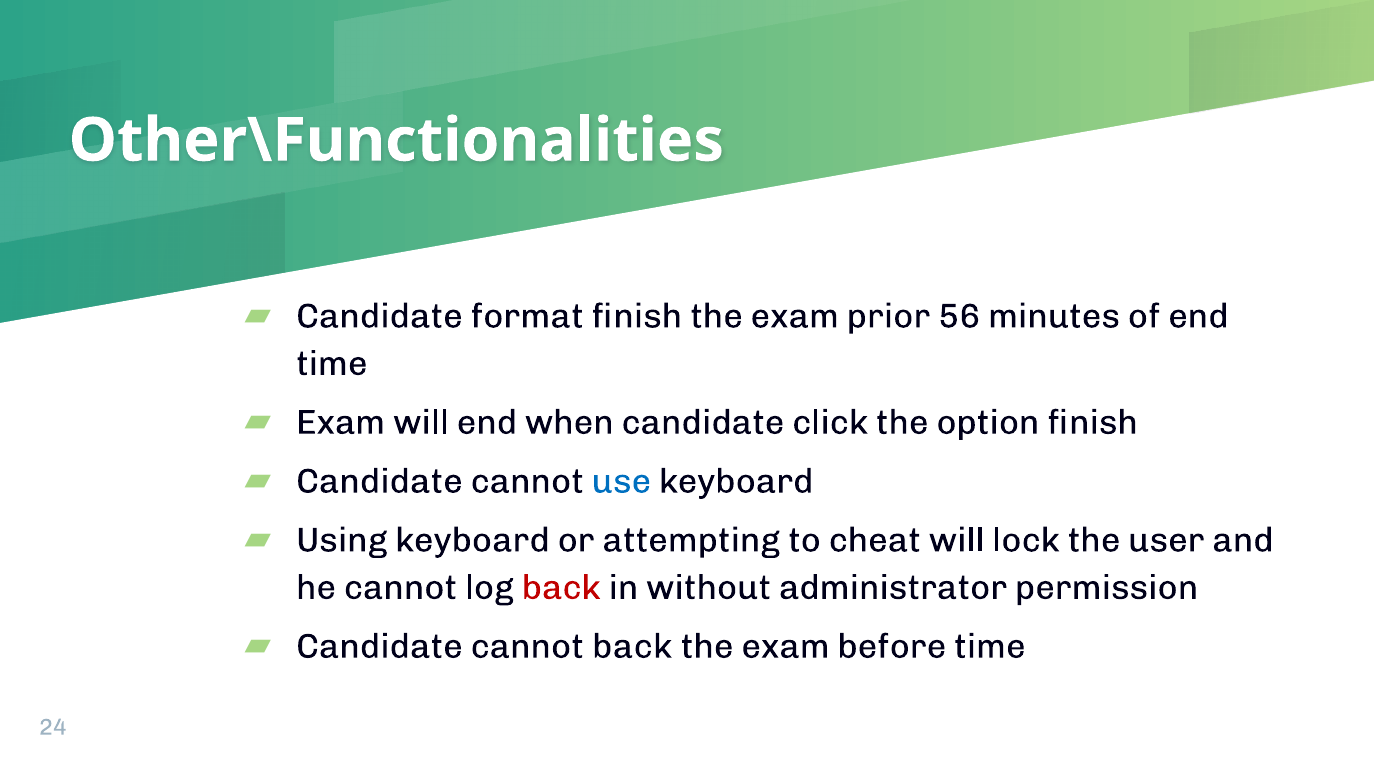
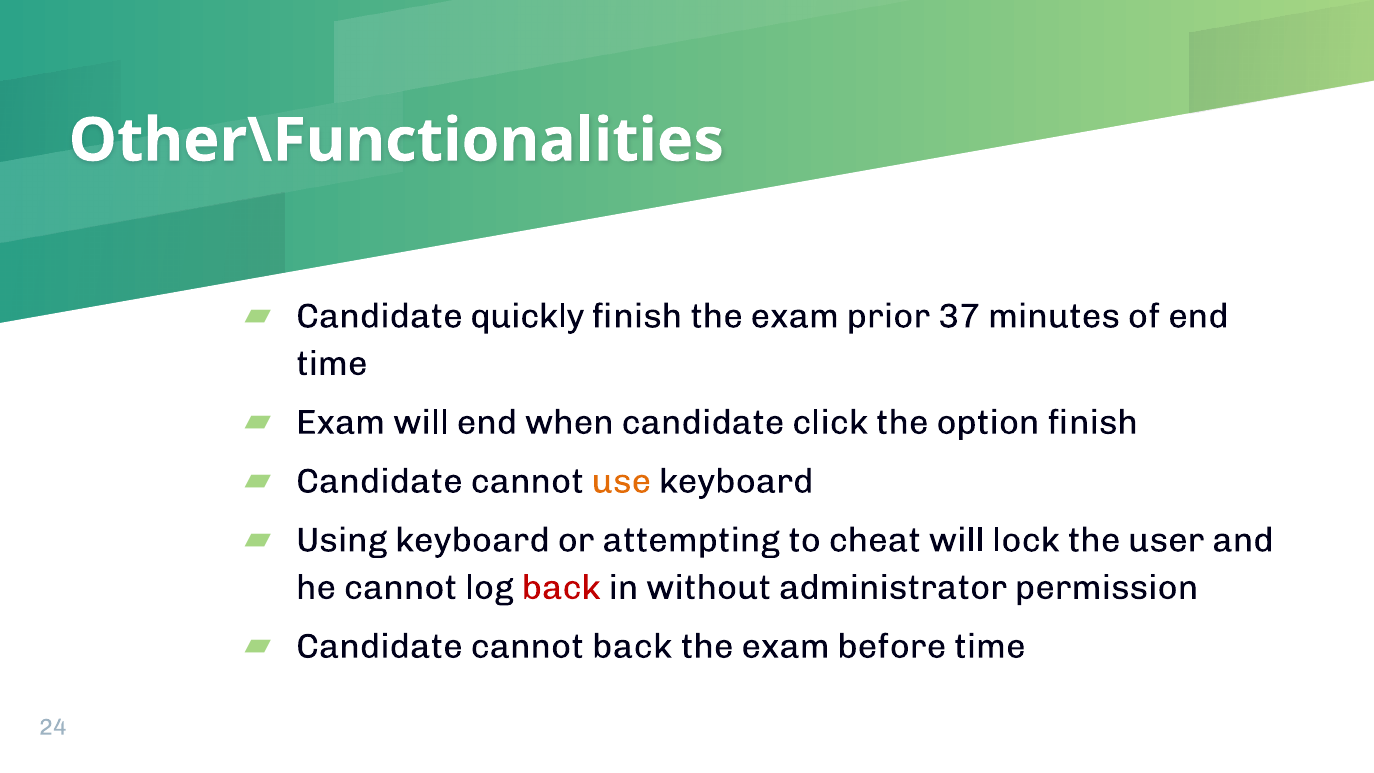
format: format -> quickly (527, 316)
56: 56 -> 37 (959, 316)
use colour: blue -> orange (621, 481)
